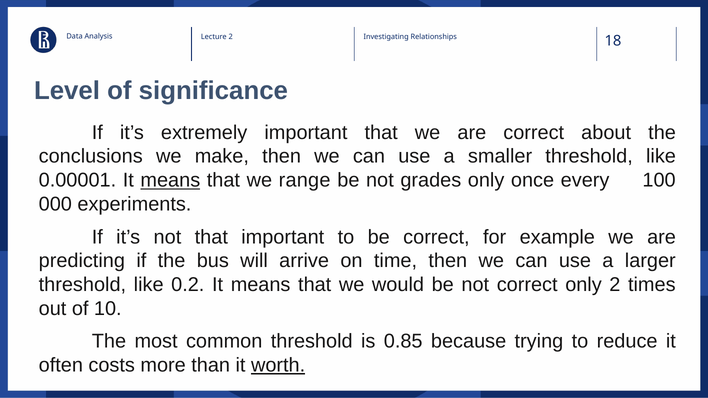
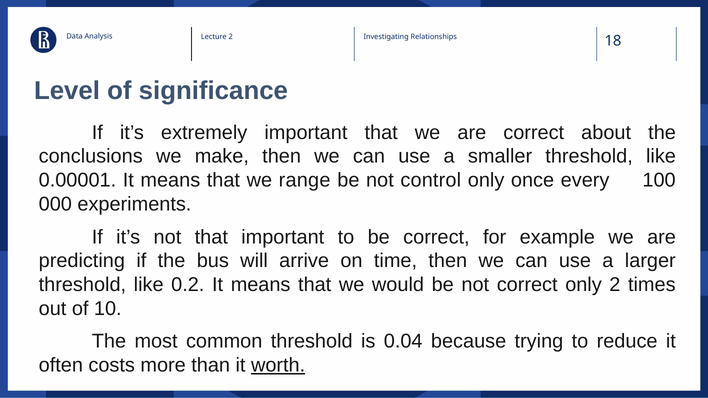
means underline: present -> none (170, 180)
grades: grades -> control (431, 180)
0.85: 0.85 -> 0.04 (403, 342)
